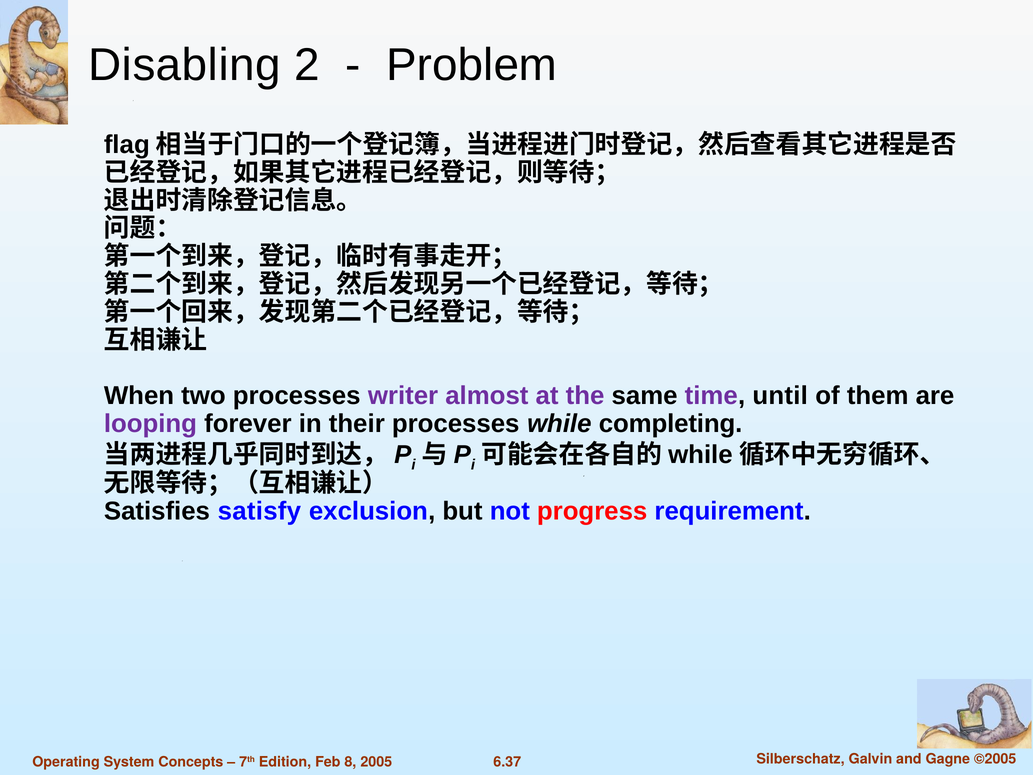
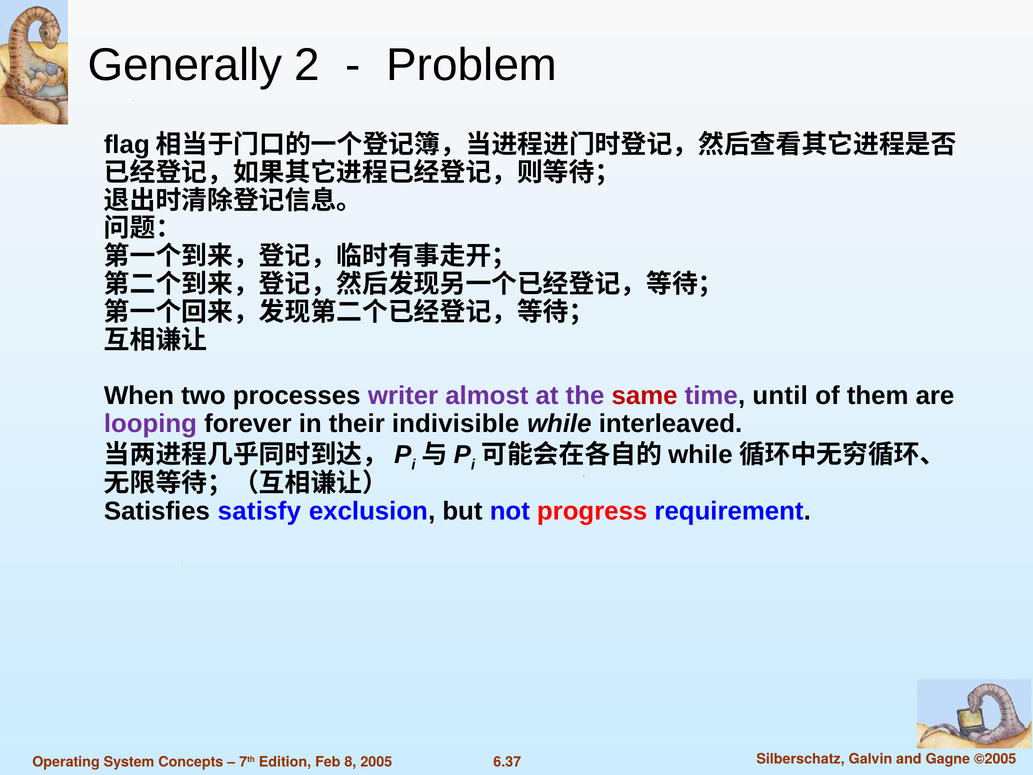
Disabling: Disabling -> Generally (185, 65)
same colour: black -> red (645, 396)
their processes: processes -> indivisible (456, 424)
completing: completing -> interleaved (670, 424)
